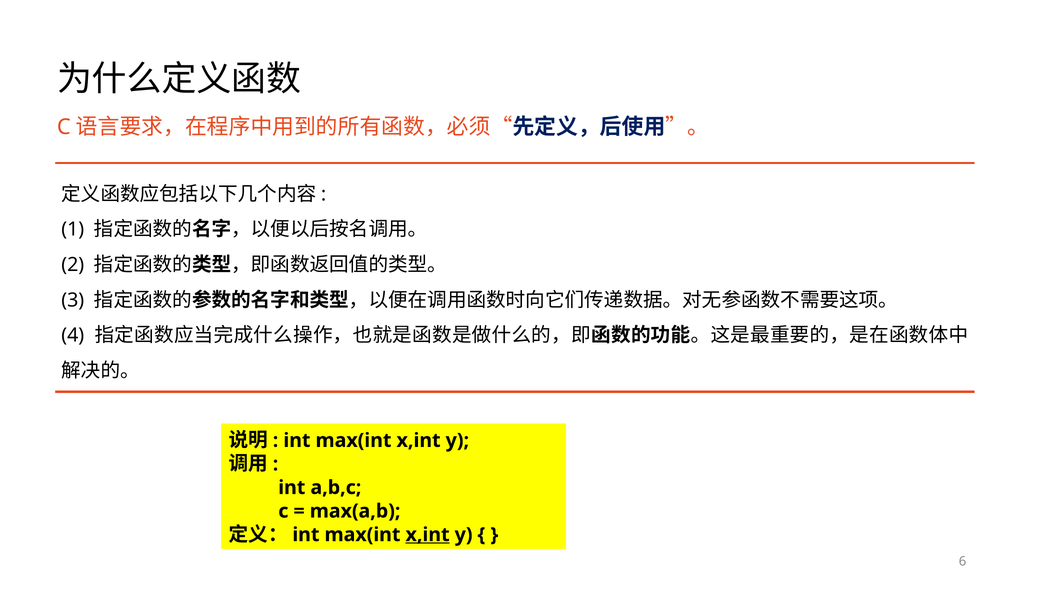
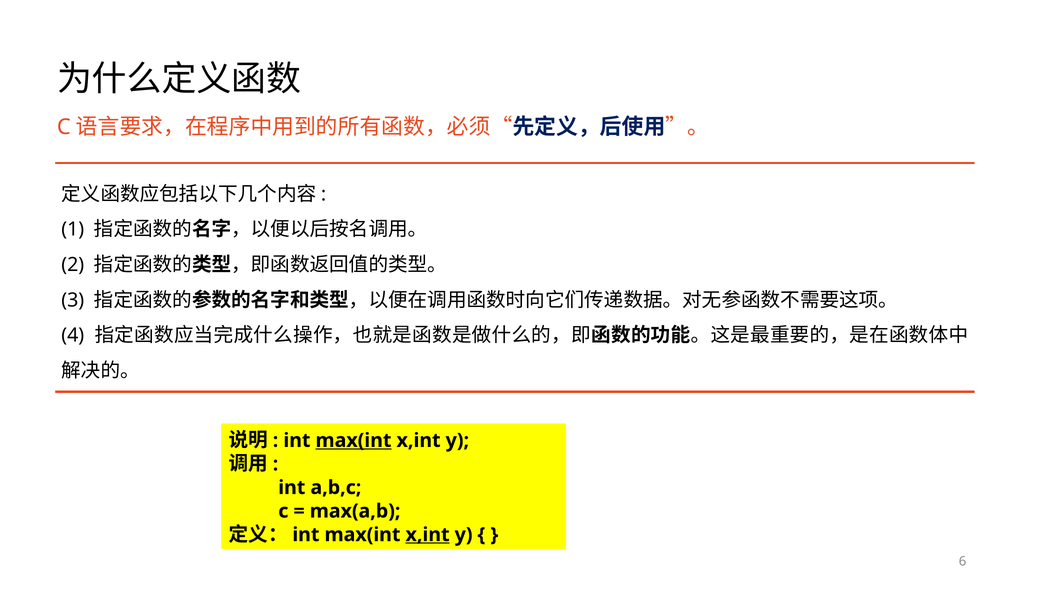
max(int underline: none -> present (353, 440)
